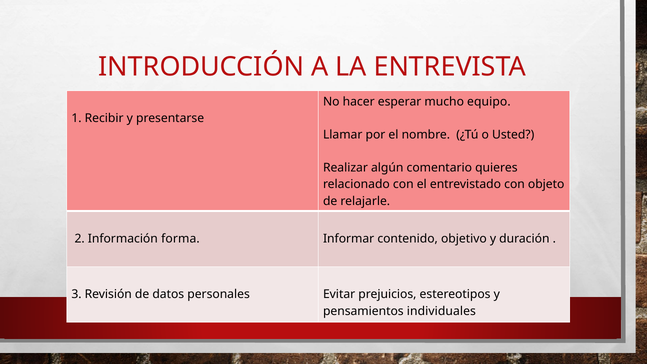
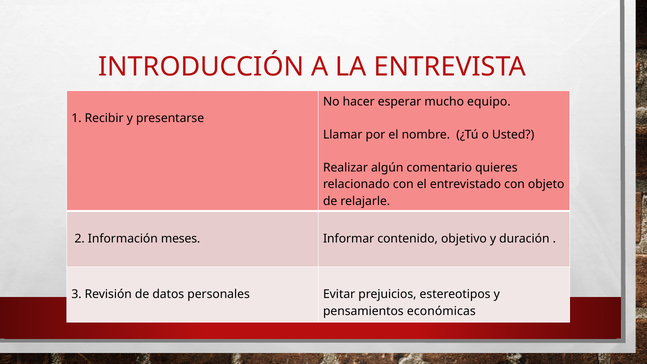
forma: forma -> meses (181, 239)
individuales: individuales -> económicas (441, 311)
